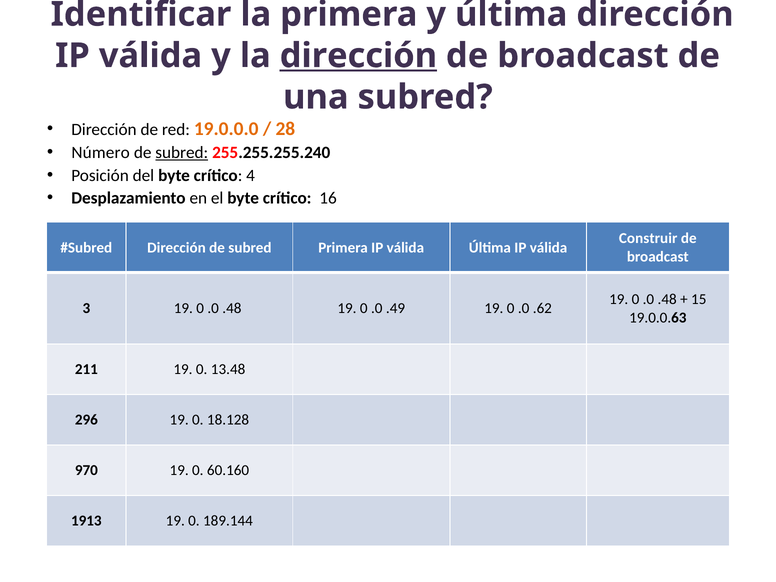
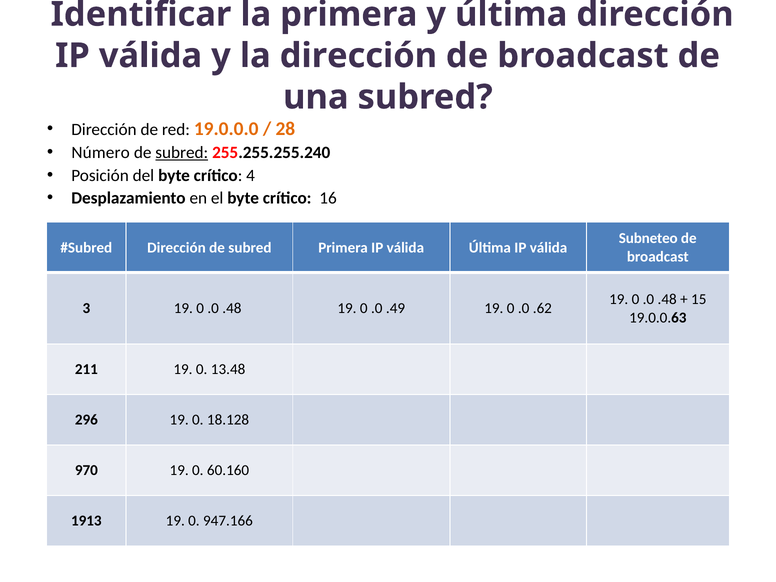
dirección underline: present -> none (358, 56)
Construir: Construir -> Subneteo (648, 238)
189.144: 189.144 -> 947.166 (228, 521)
